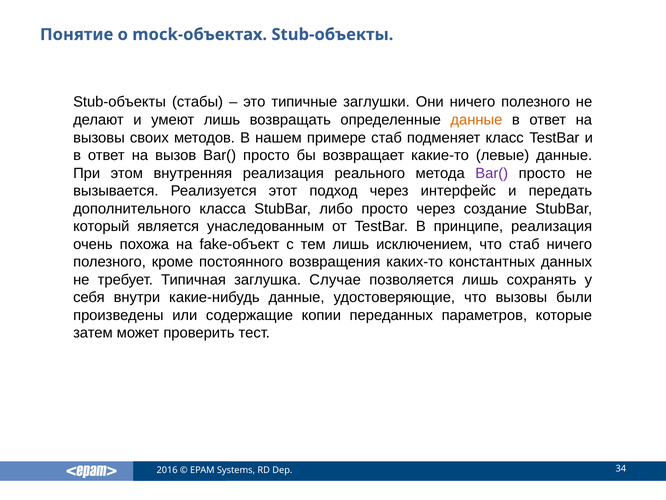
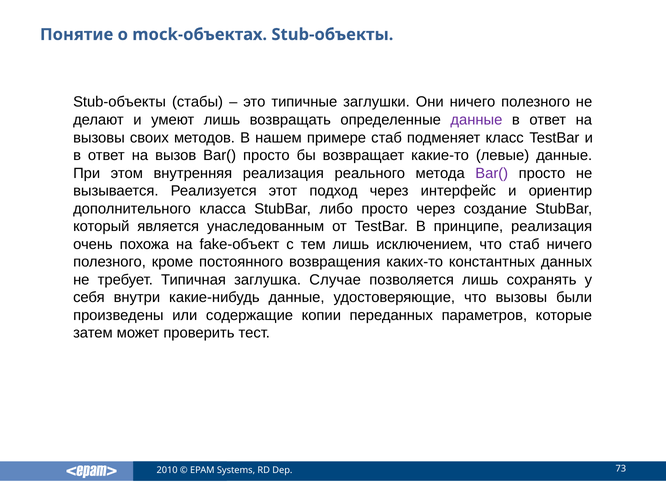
данные colour: orange -> purple (476, 120)
передать: передать -> ориентир (560, 191)
2016: 2016 -> 2010 (167, 470)
34: 34 -> 73 (621, 468)
